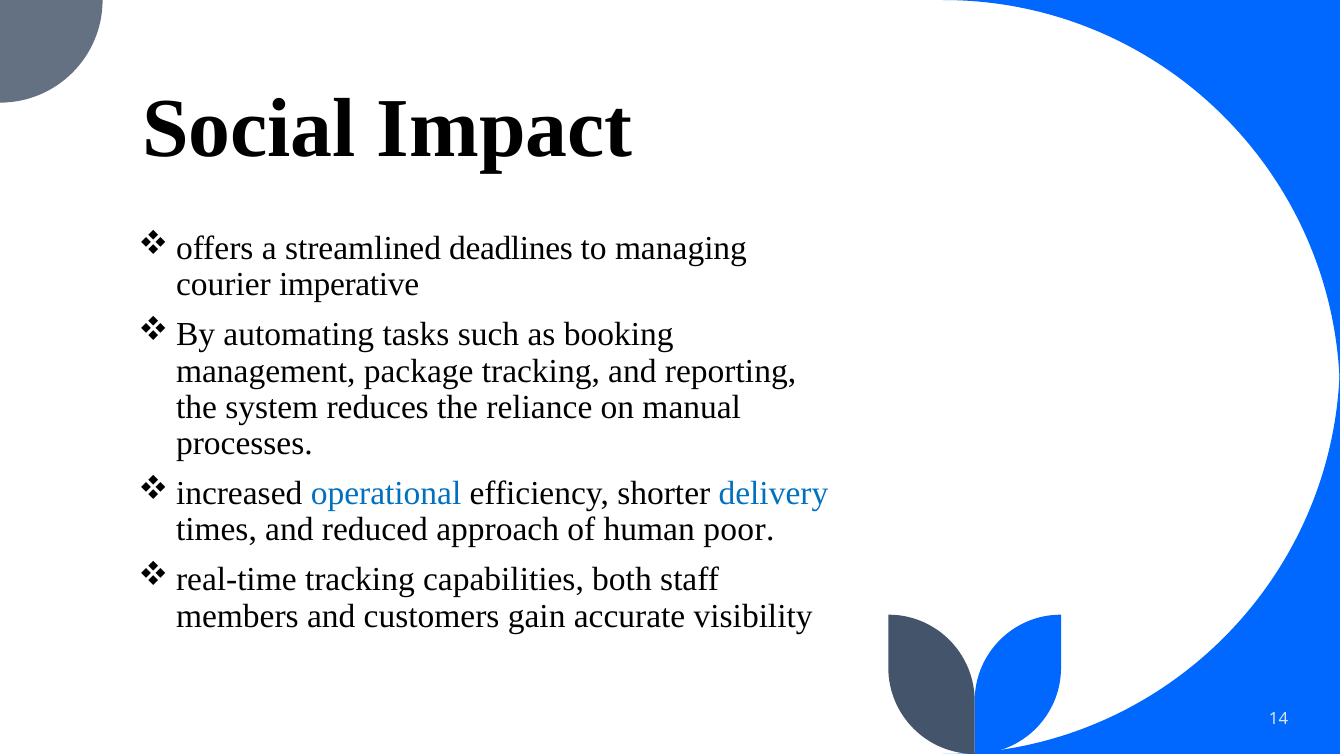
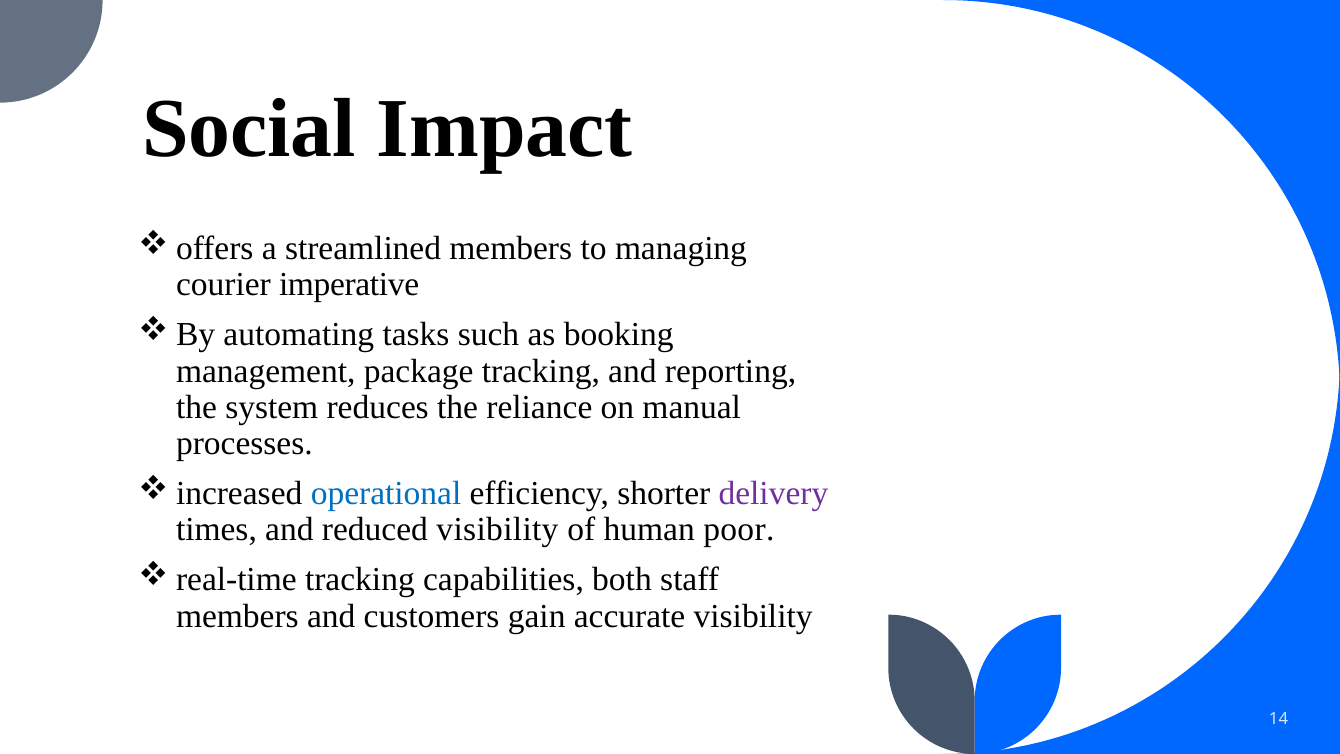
streamlined deadlines: deadlines -> members (511, 248)
delivery colour: blue -> purple (773, 493)
reduced approach: approach -> visibility (497, 529)
